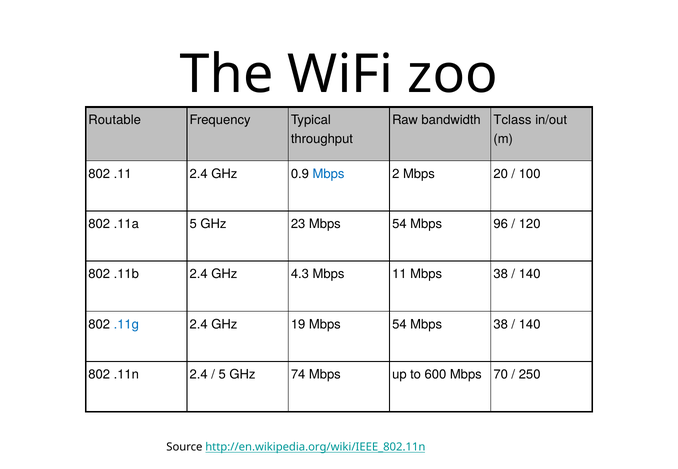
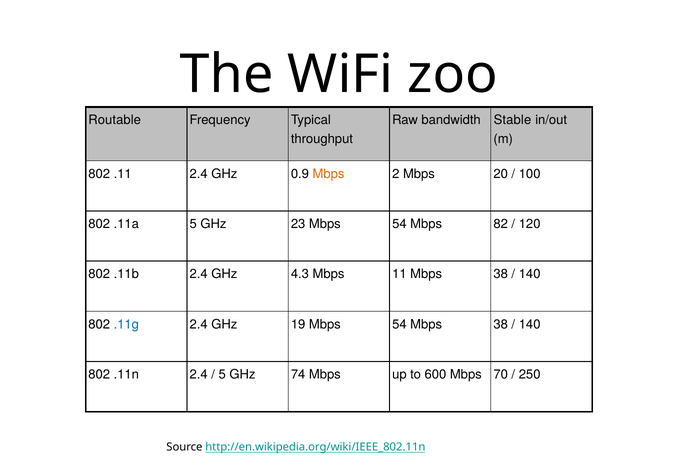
Tclass: Tclass -> Stable (512, 120)
Mbps colour: blue -> orange (328, 174)
96: 96 -> 82 (501, 224)
